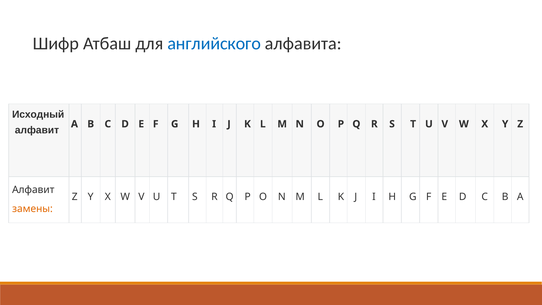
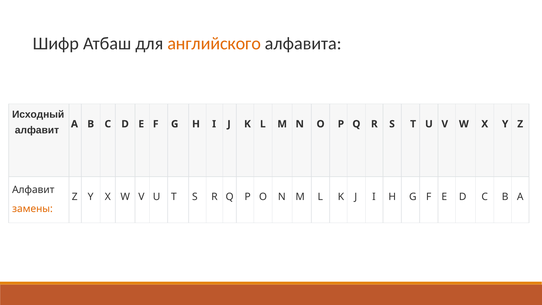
английского colour: blue -> orange (214, 44)
